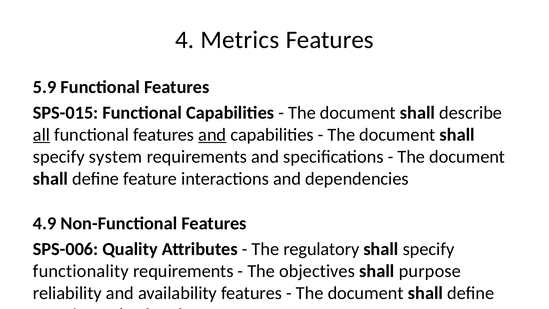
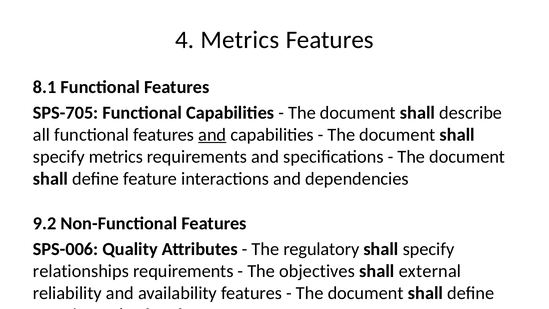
5.9: 5.9 -> 8.1 (45, 87)
SPS-015: SPS-015 -> SPS-705 (66, 113)
all underline: present -> none (41, 135)
specify system: system -> metrics (116, 157)
4.9: 4.9 -> 9.2 (45, 223)
functionality: functionality -> relationships (81, 271)
purpose: purpose -> external (430, 271)
